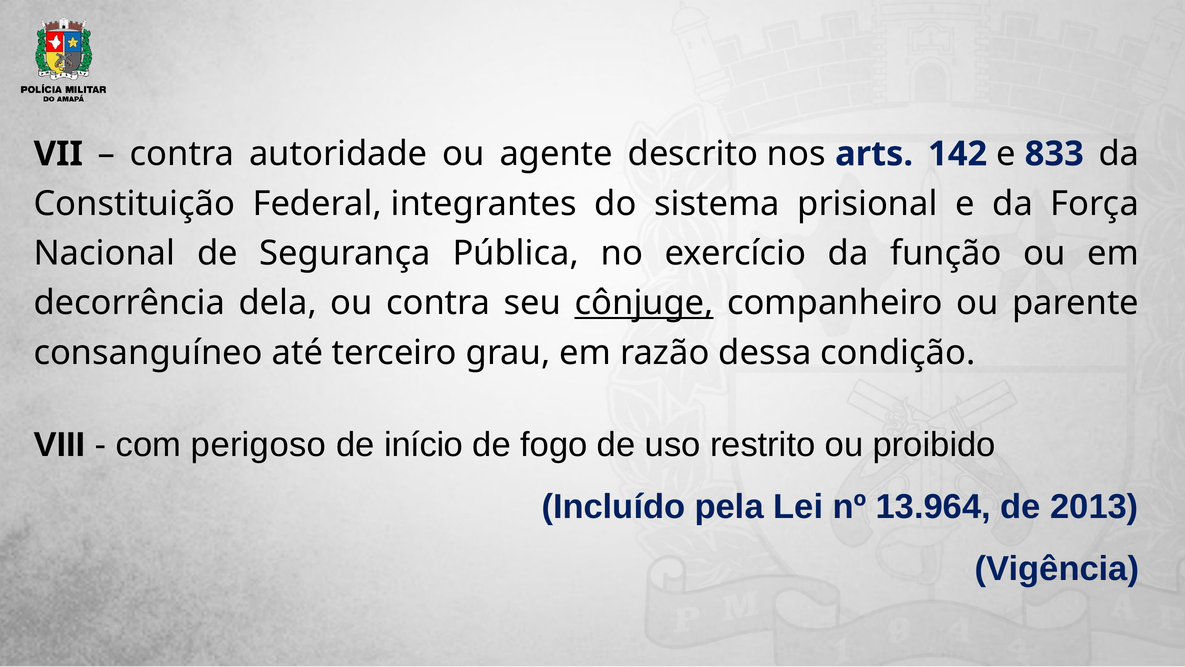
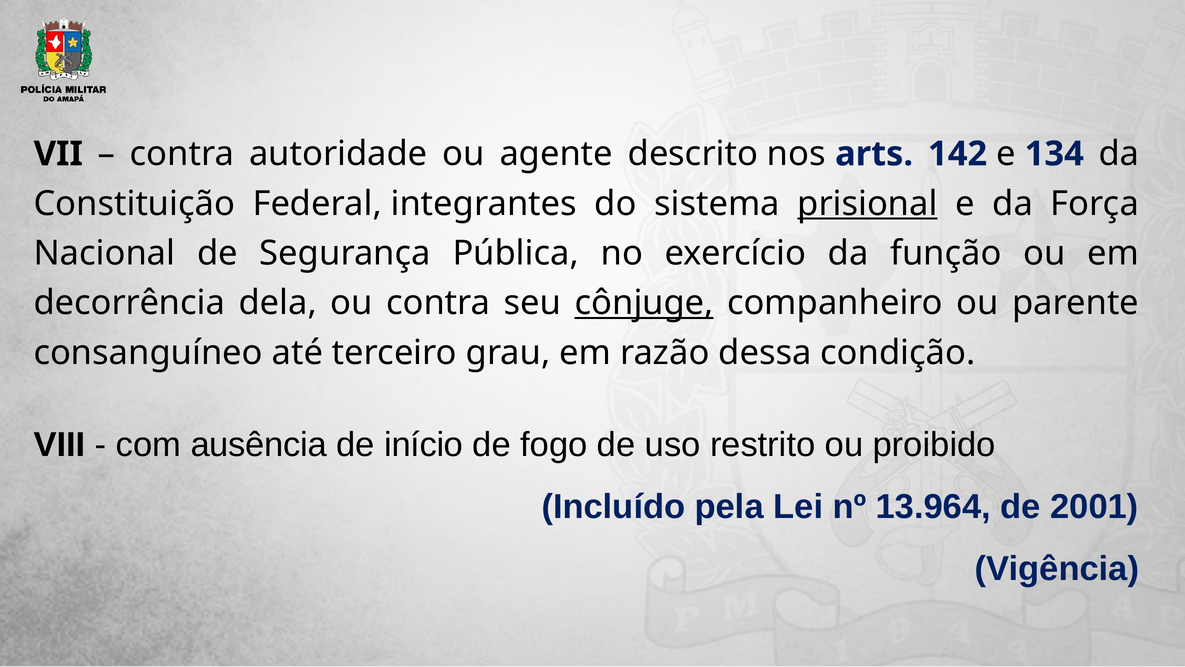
833: 833 -> 134 (1054, 154)
prisional underline: none -> present (867, 203)
perigoso: perigoso -> ausência (259, 444)
2013: 2013 -> 2001 (1094, 506)
